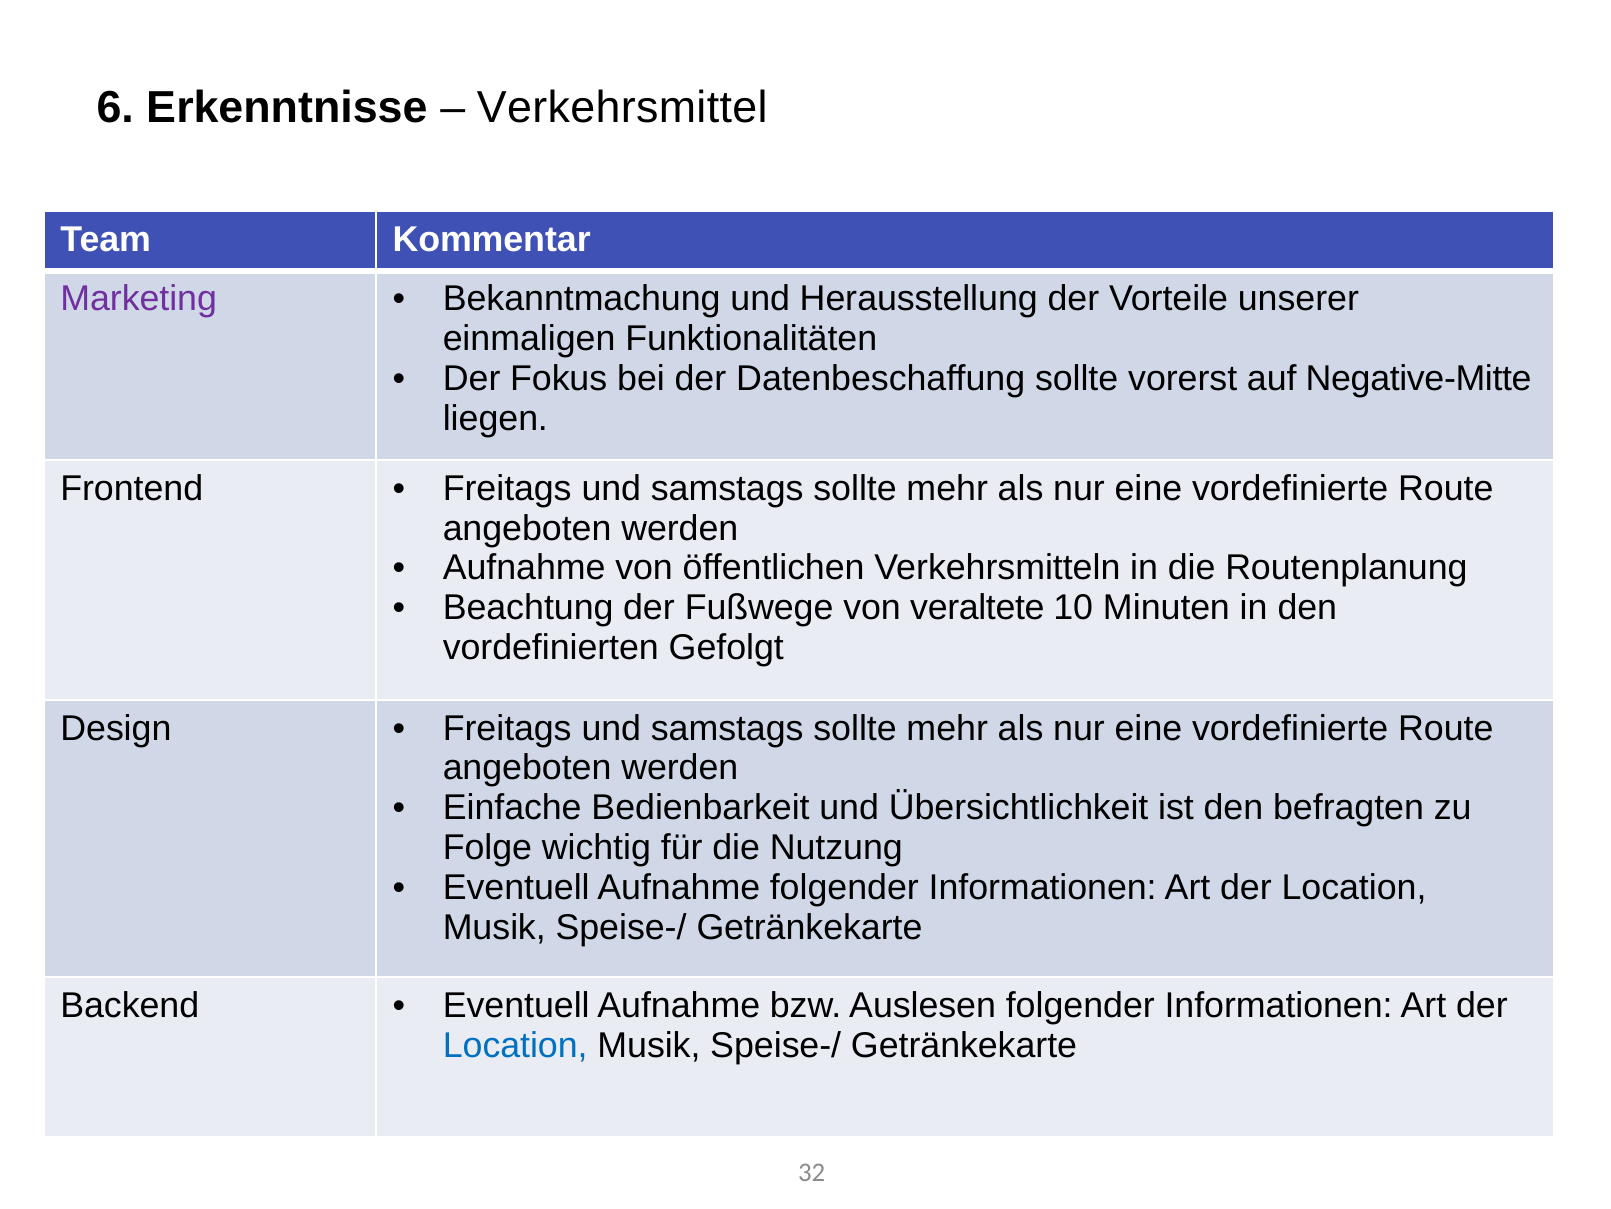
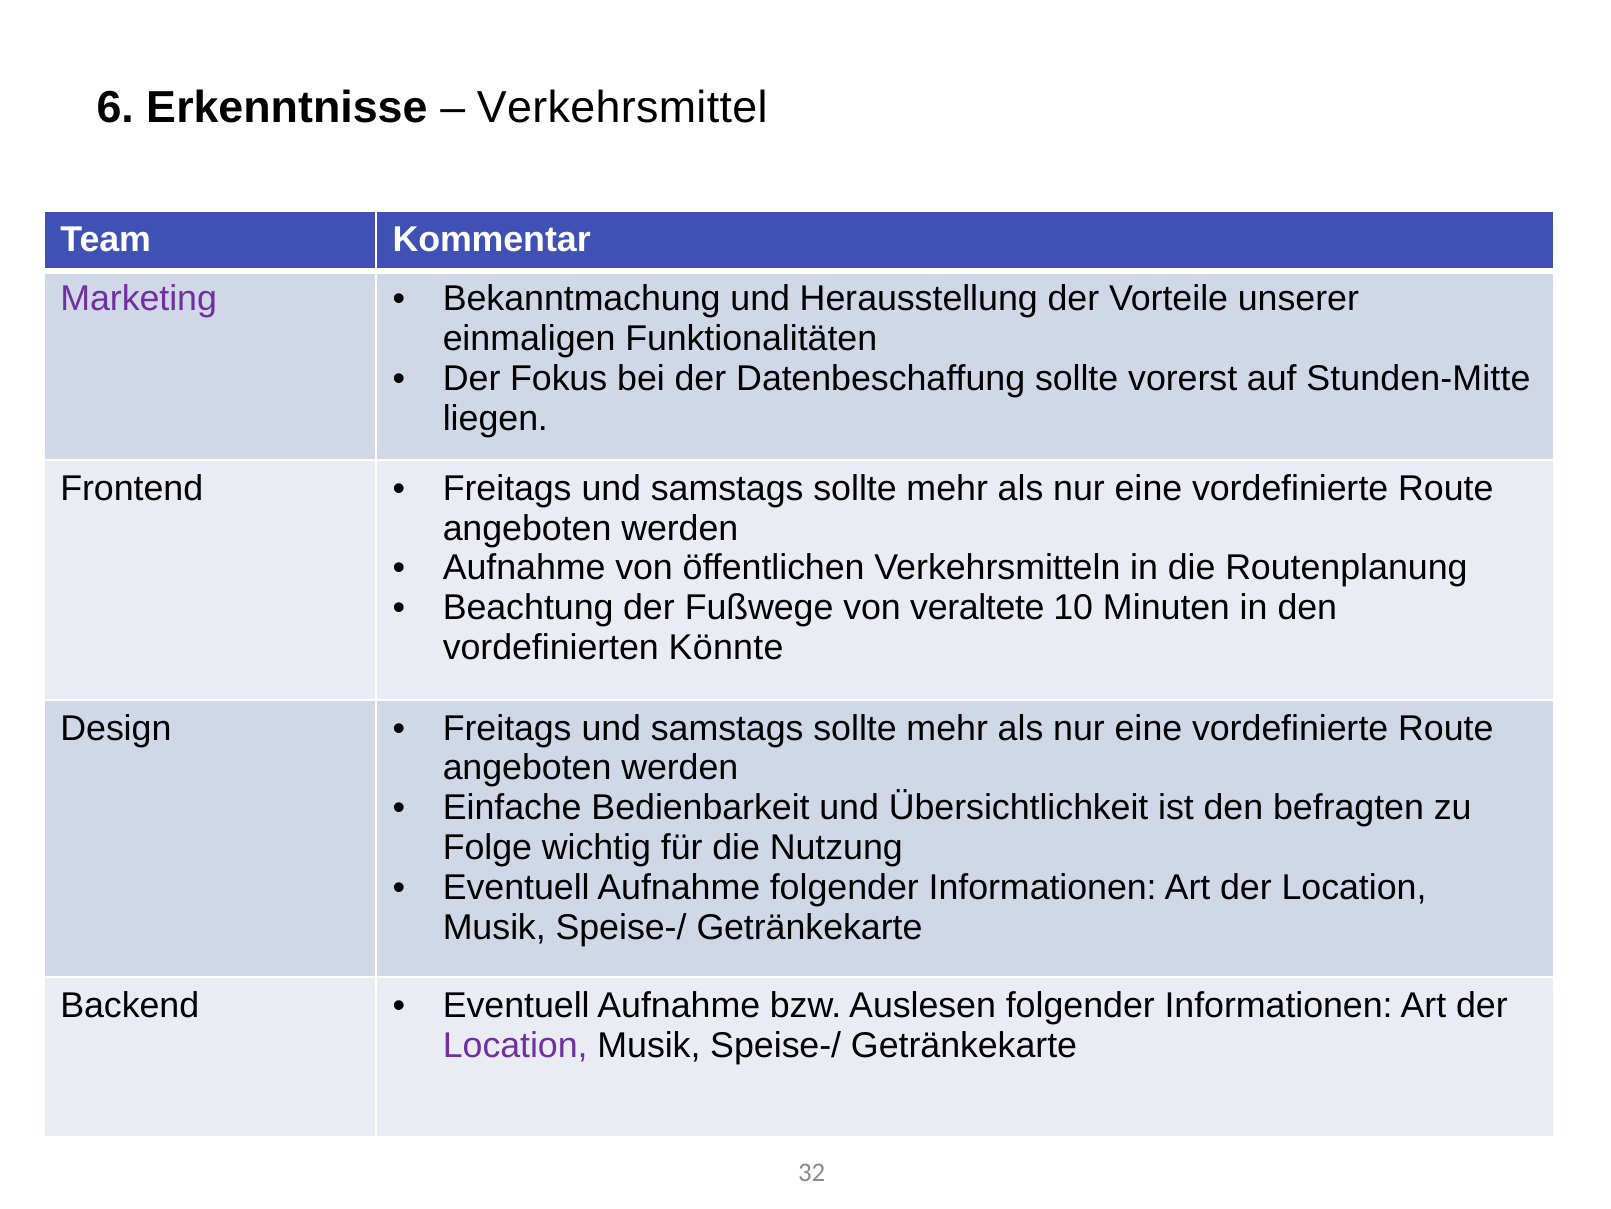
Negative-Mitte: Negative-Mitte -> Stunden-Mitte (1418, 378)
Gefolgt: Gefolgt -> Könnte (726, 647)
Location colour: blue -> purple (515, 1045)
